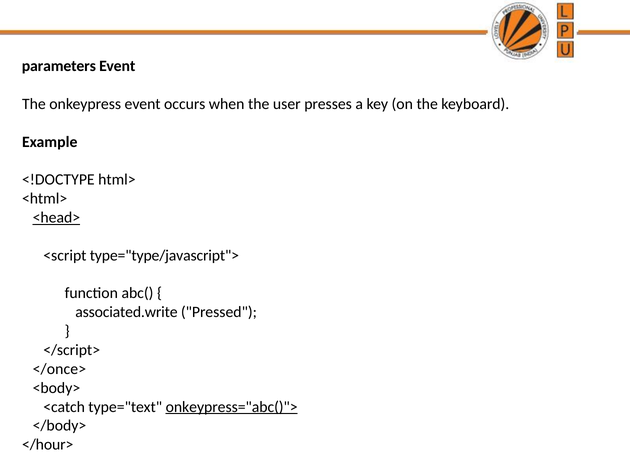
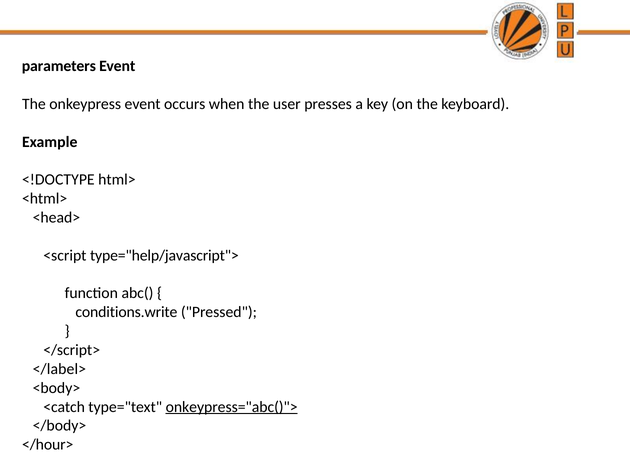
<head> underline: present -> none (56, 217)
type="type/javascript">: type="type/javascript"> -> type="help/javascript"> (164, 255)
associated.write: associated.write -> conditions.write (126, 312)
</once>: </once> -> </label> (59, 369)
